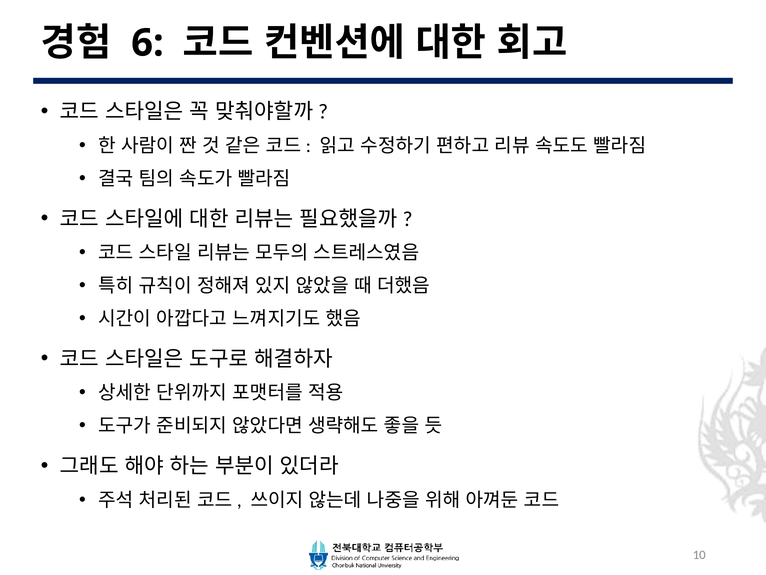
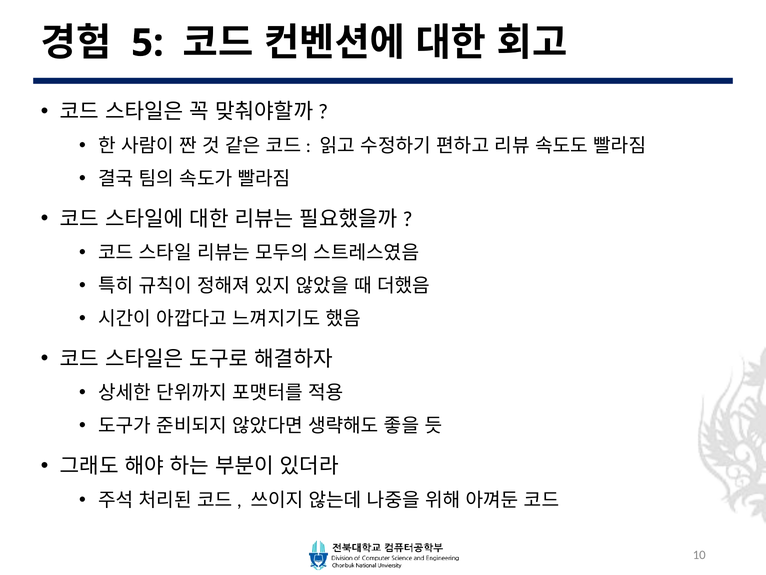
6: 6 -> 5 (147, 43)
